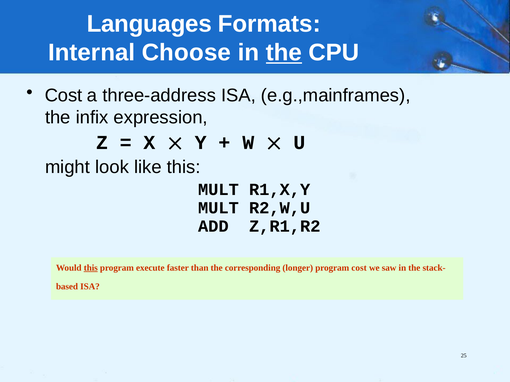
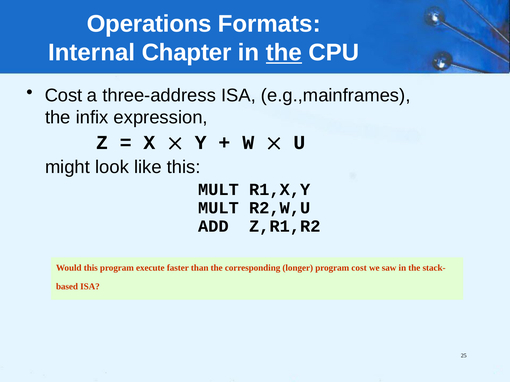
Languages: Languages -> Operations (149, 24)
Choose: Choose -> Chapter (187, 53)
this underline: present -> none (91, 268)
